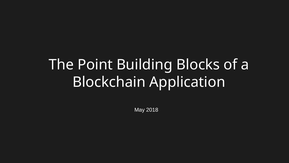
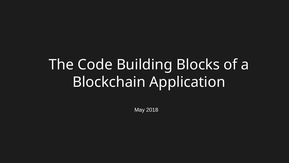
Point: Point -> Code (95, 65)
